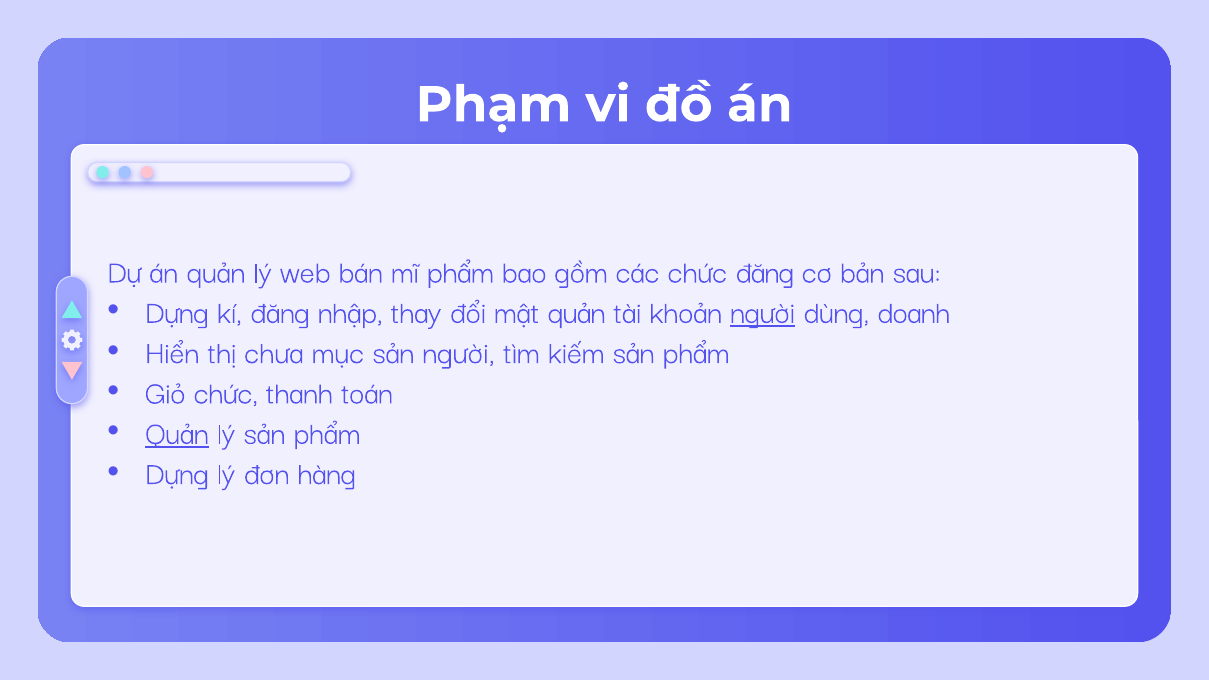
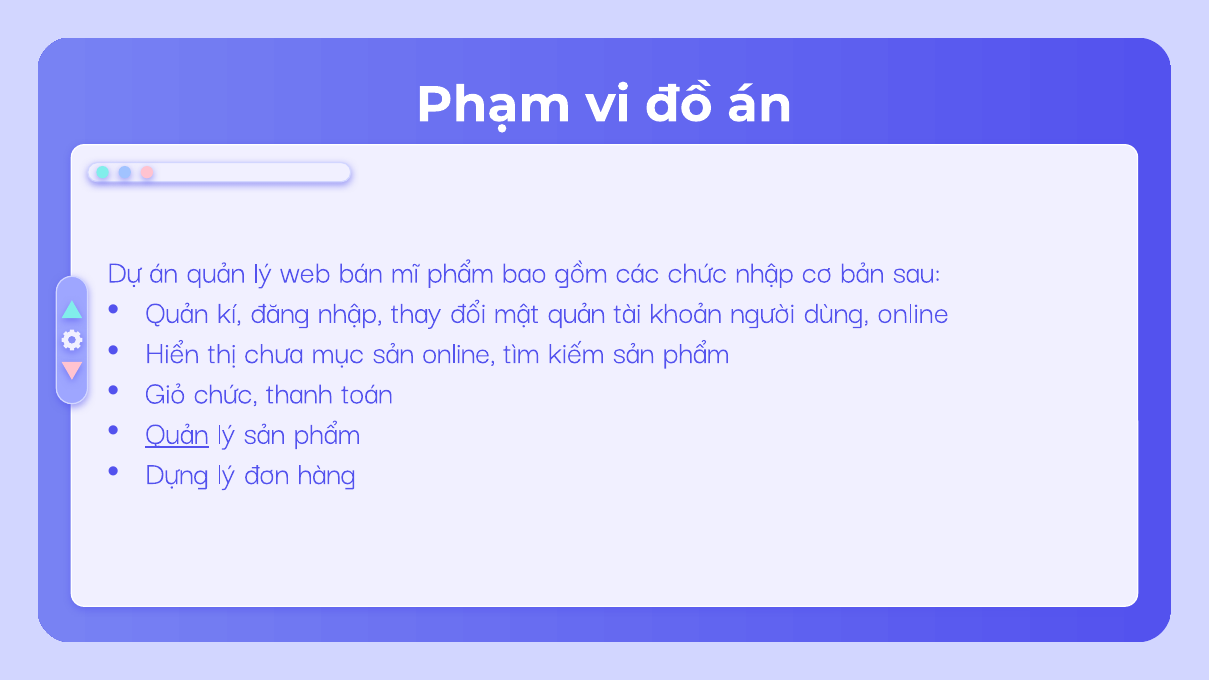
chức đăng: đăng -> nhập (765, 271)
Dựng: Dựng -> Quản (177, 312)
người underline: present -> none (763, 312)
dùng doanh: doanh -> online (913, 312)
sản người: người -> online (459, 352)
